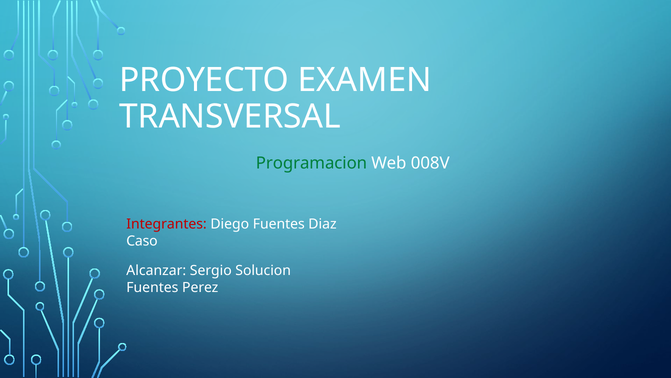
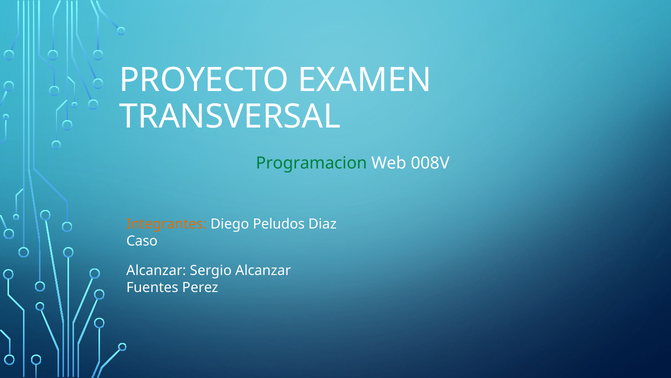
Integrantes colour: red -> orange (167, 224)
Diego Fuentes: Fuentes -> Peludos (279, 224)
Sergio Solucion: Solucion -> Alcanzar (263, 270)
